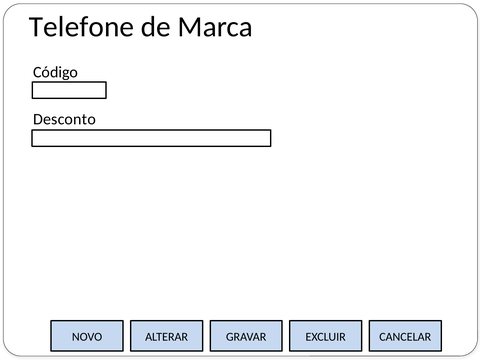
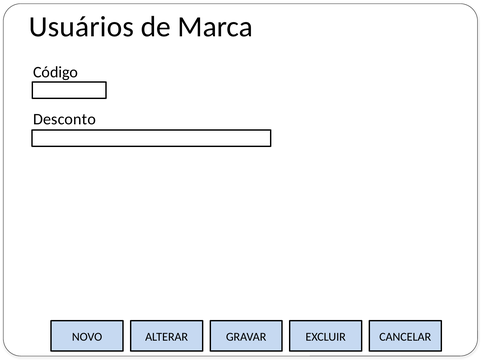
Telefone: Telefone -> Usuários (81, 27)
